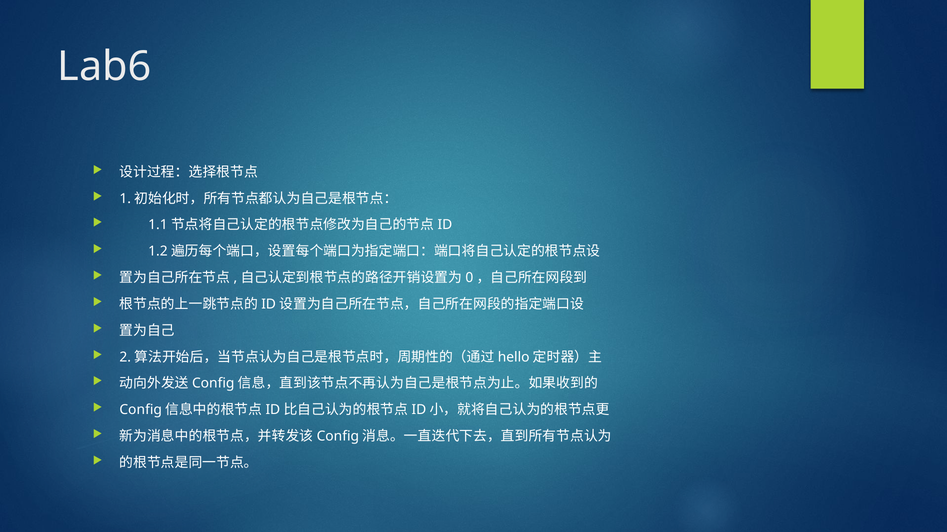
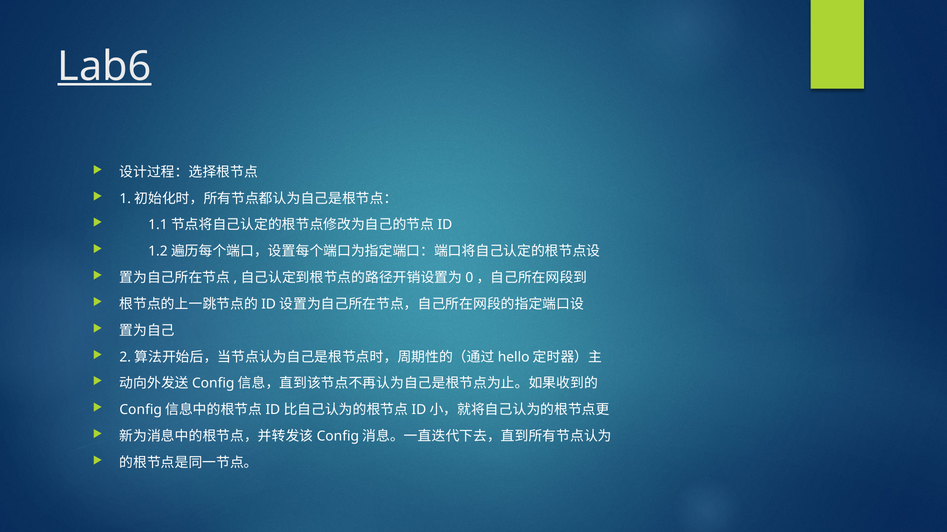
Lab6 underline: none -> present (104, 66)
